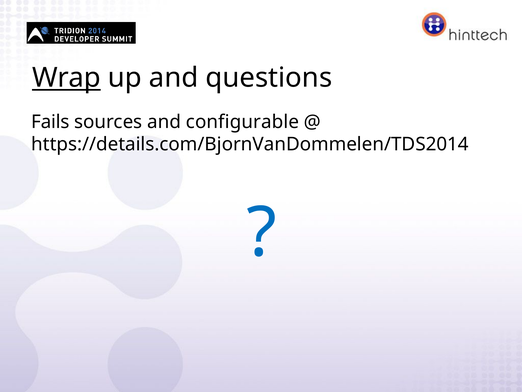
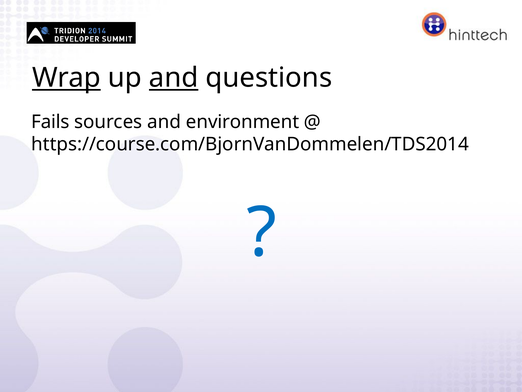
and underline: none -> present (174, 78)
configurable: configurable -> environment (243, 122)
https://details.com/BjornVanDommelen/TDS2014: https://details.com/BjornVanDommelen/TDS2014 -> https://course.com/BjornVanDommelen/TDS2014 (250, 144)
